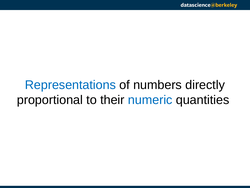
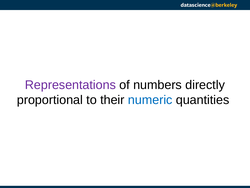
Representations colour: blue -> purple (70, 85)
